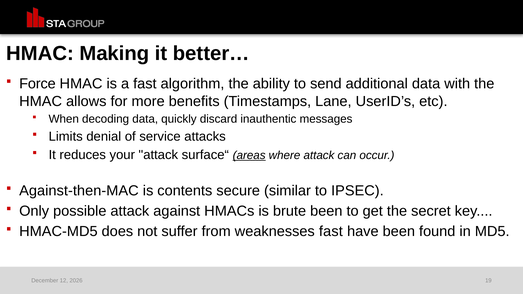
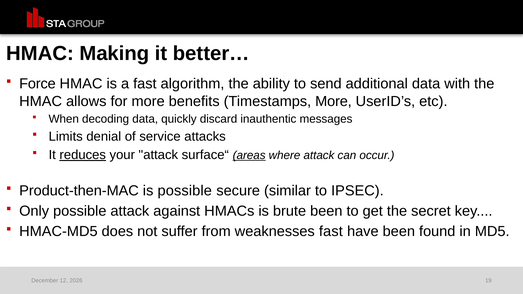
Timestamps Lane: Lane -> More (333, 101)
reduces underline: none -> present (83, 155)
Against-then-MAC: Against-then-MAC -> Product-then-MAC (79, 191)
is contents: contents -> possible (185, 191)
